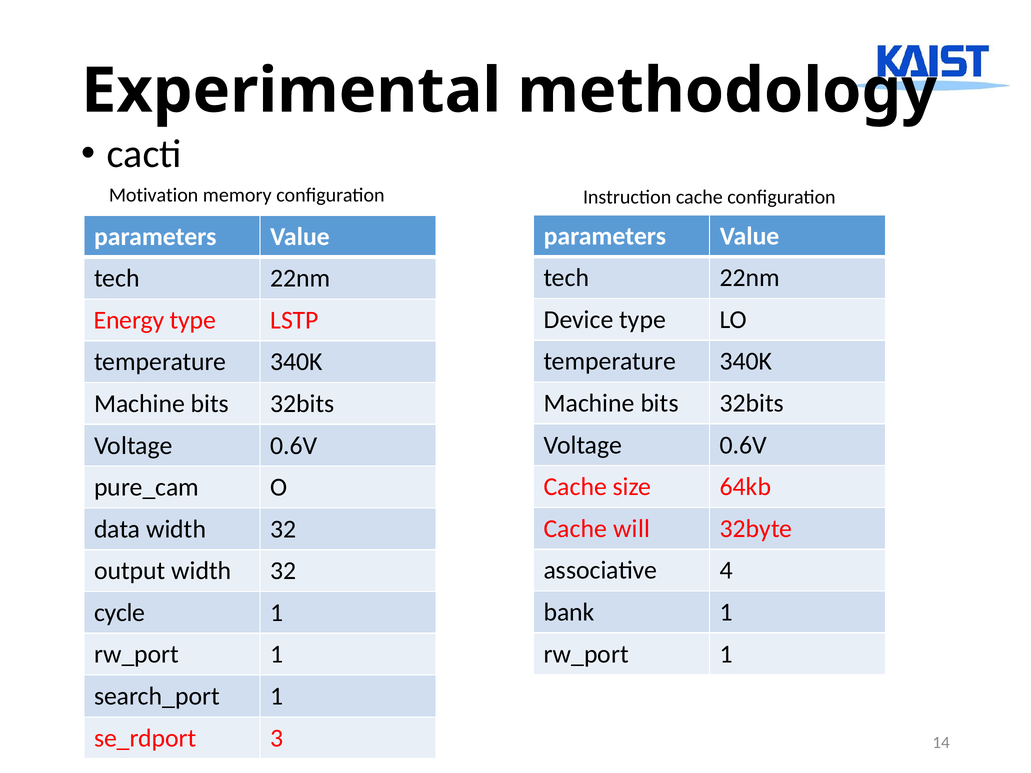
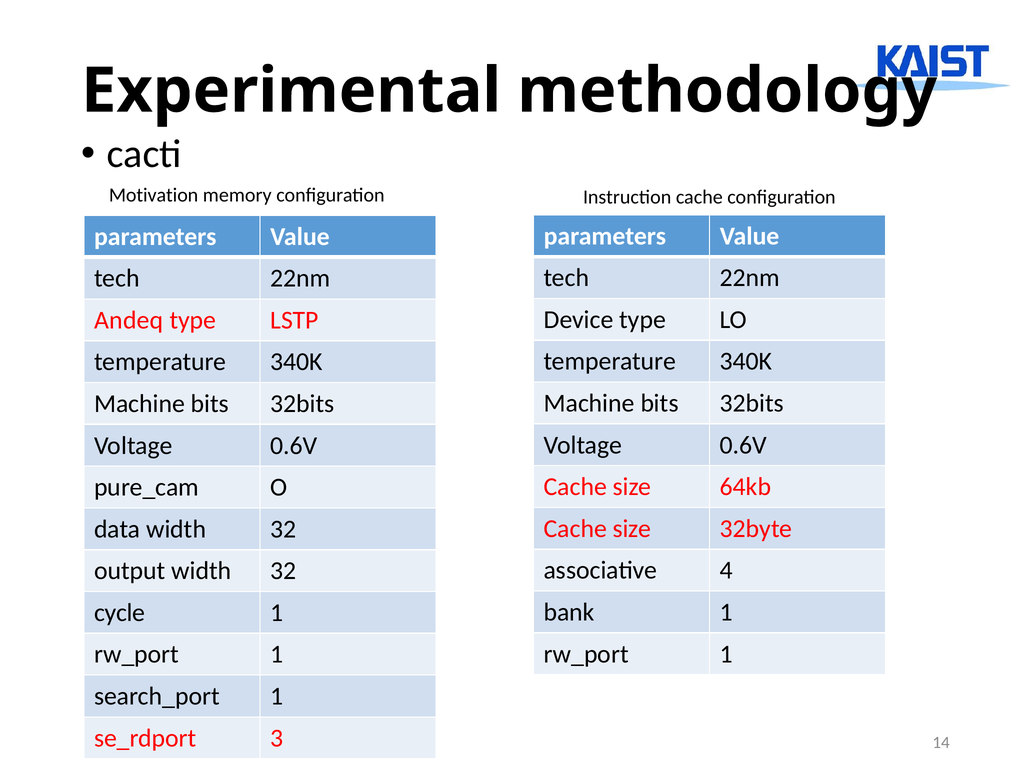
Energy: Energy -> Andeq (129, 320)
will: will -> size (632, 529)
